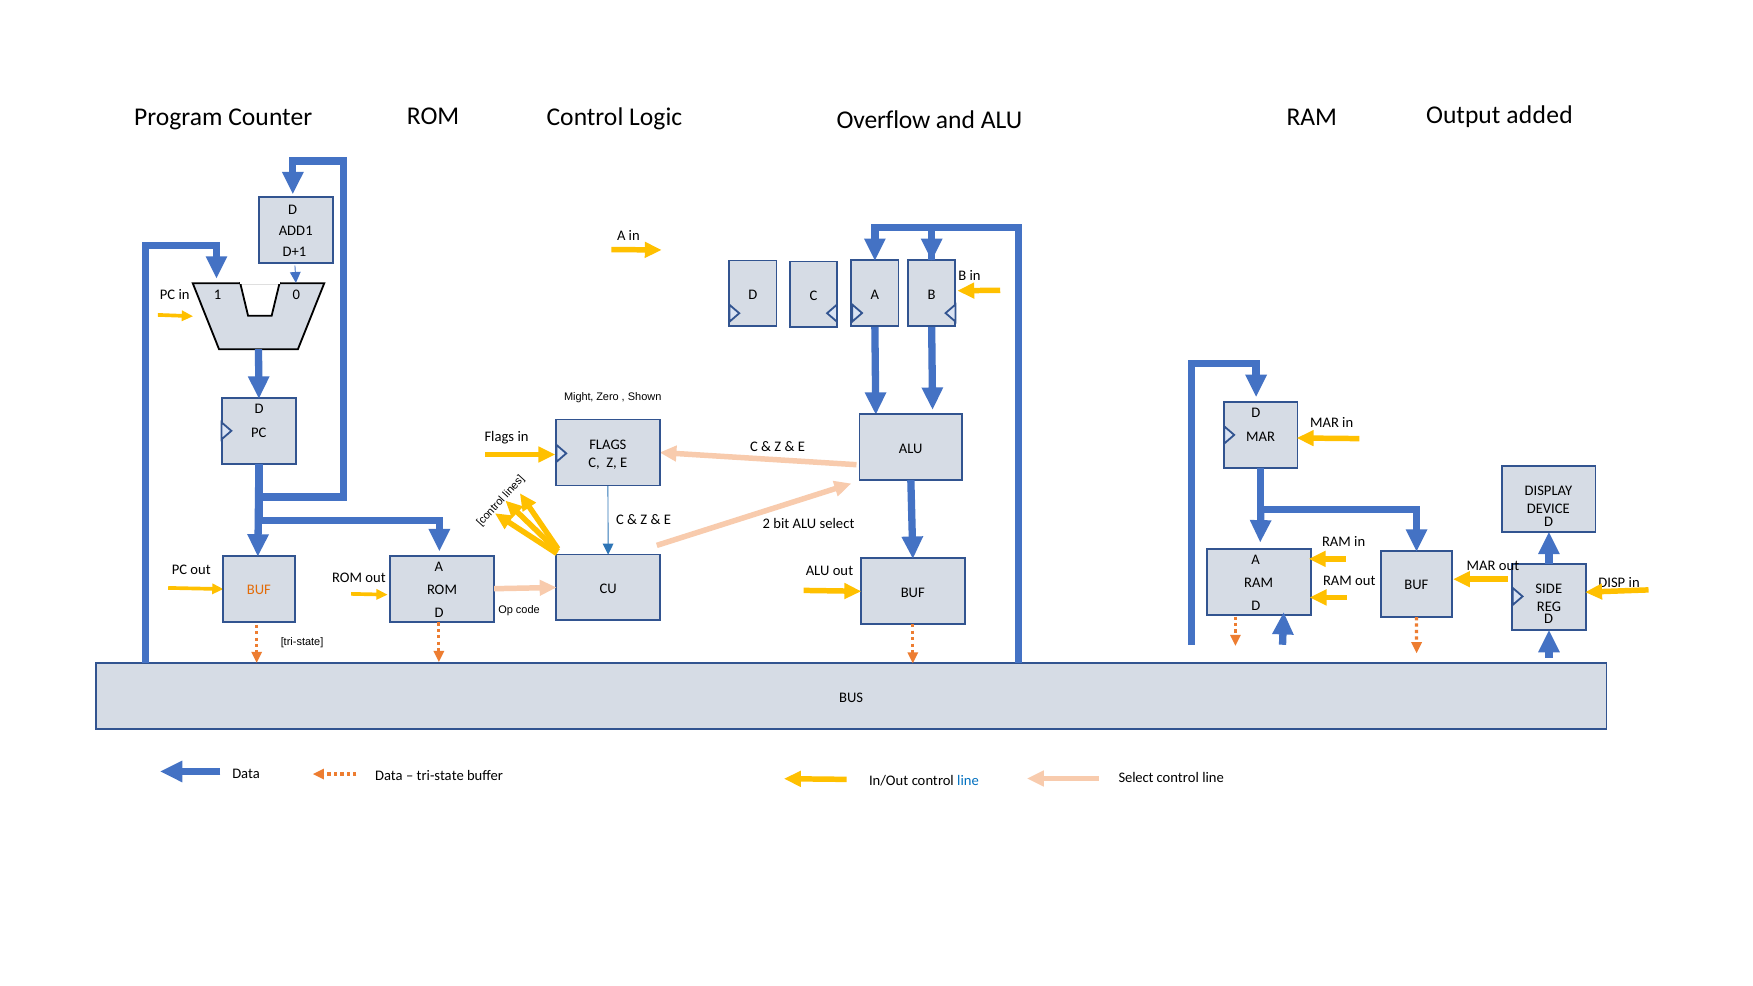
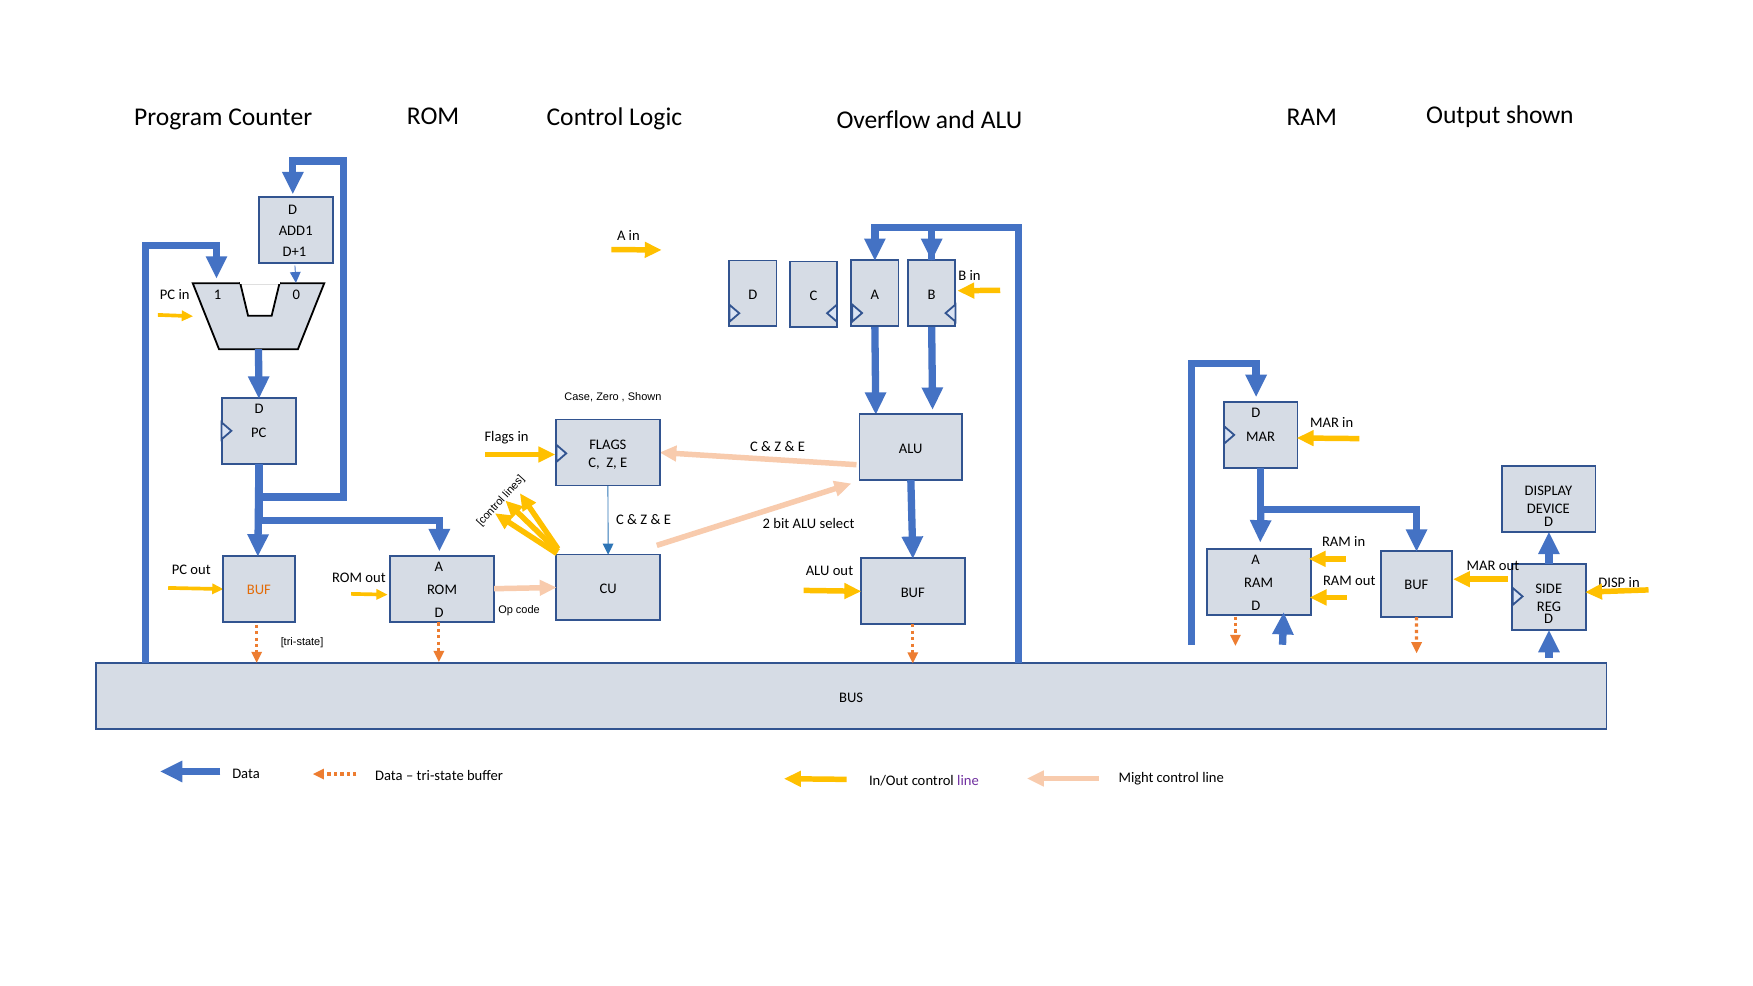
Output added: added -> shown (1540, 115)
Might: Might -> Case (579, 397)
Data Select: Select -> Might (1136, 778)
line colour: blue -> purple (968, 781)
